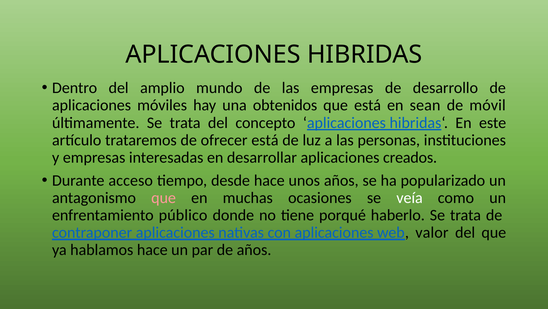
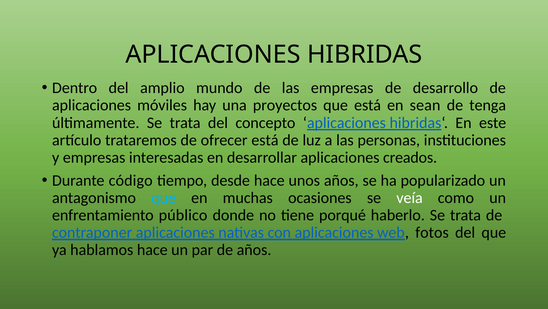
obtenidos: obtenidos -> proyectos (285, 105)
móvil: móvil -> tenga (488, 105)
acceso: acceso -> código (131, 180)
que colour: pink -> light blue (164, 197)
valor: valor -> fotos (432, 232)
